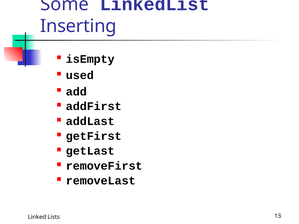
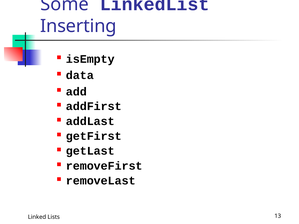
used: used -> data (80, 75)
